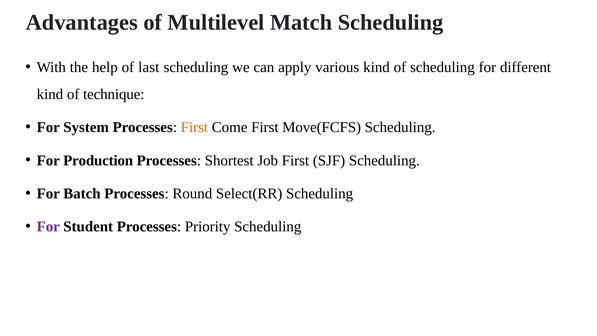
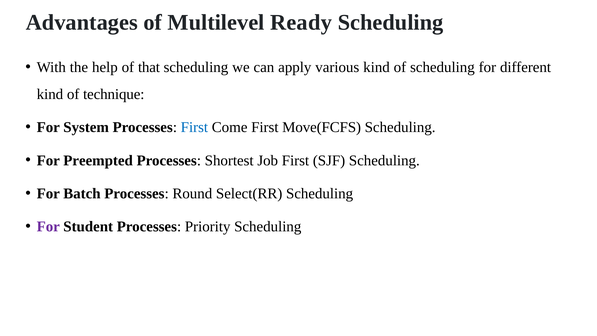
Match: Match -> Ready (301, 22)
last: last -> that (149, 67)
First colour: orange -> blue (194, 127)
Production: Production -> Preempted (98, 160)
